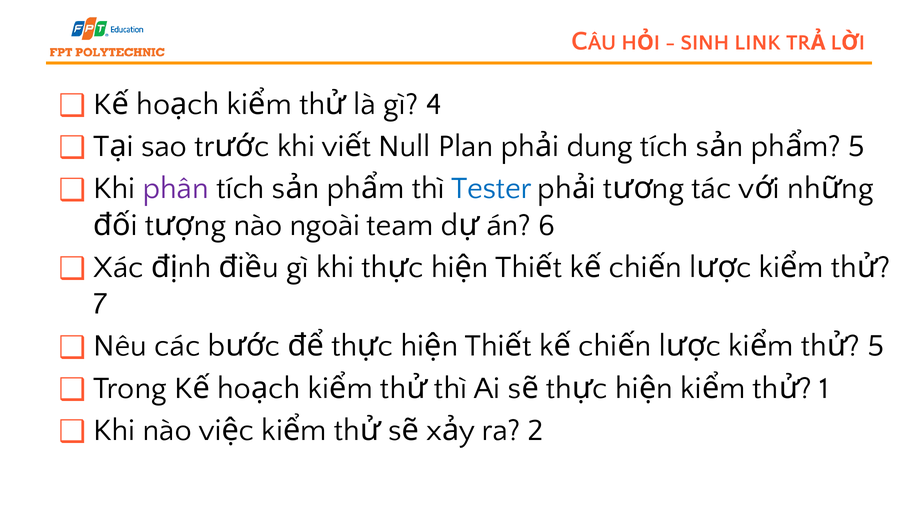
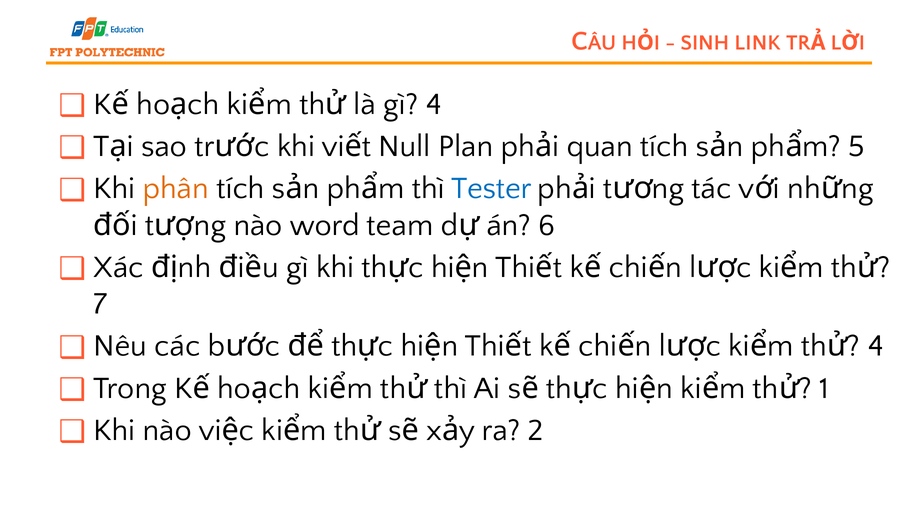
dung: dung -> quan (600, 146)
phân colour: purple -> orange (176, 188)
ngoài: ngoài -> word (325, 225)
5: 5 -> 4 (876, 346)
